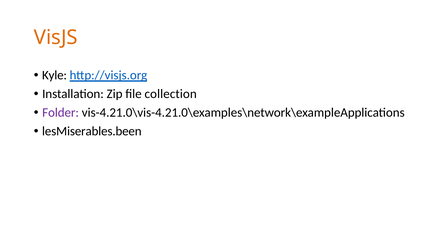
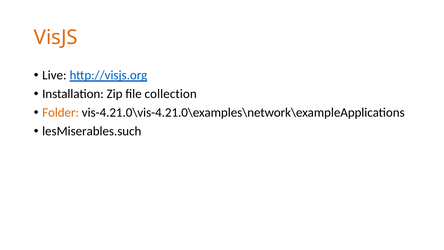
Kyle: Kyle -> Live (54, 75)
Folder colour: purple -> orange (61, 113)
lesMiserables.been: lesMiserables.been -> lesMiserables.such (92, 131)
